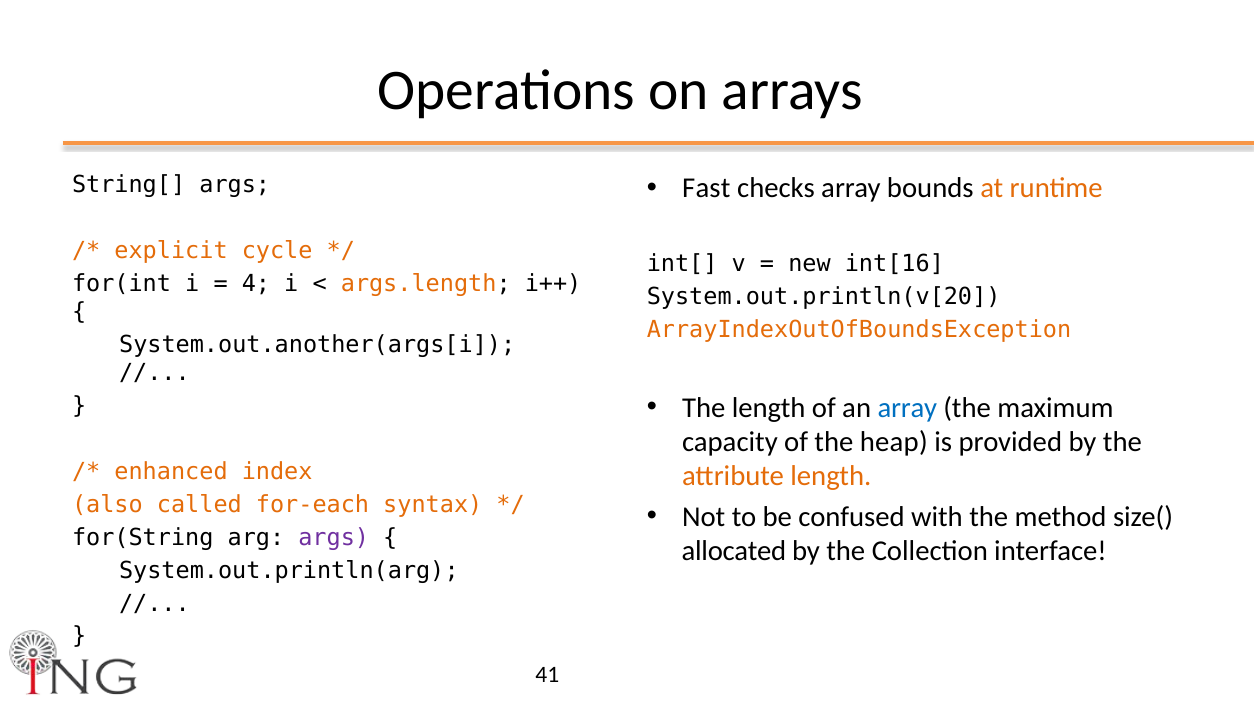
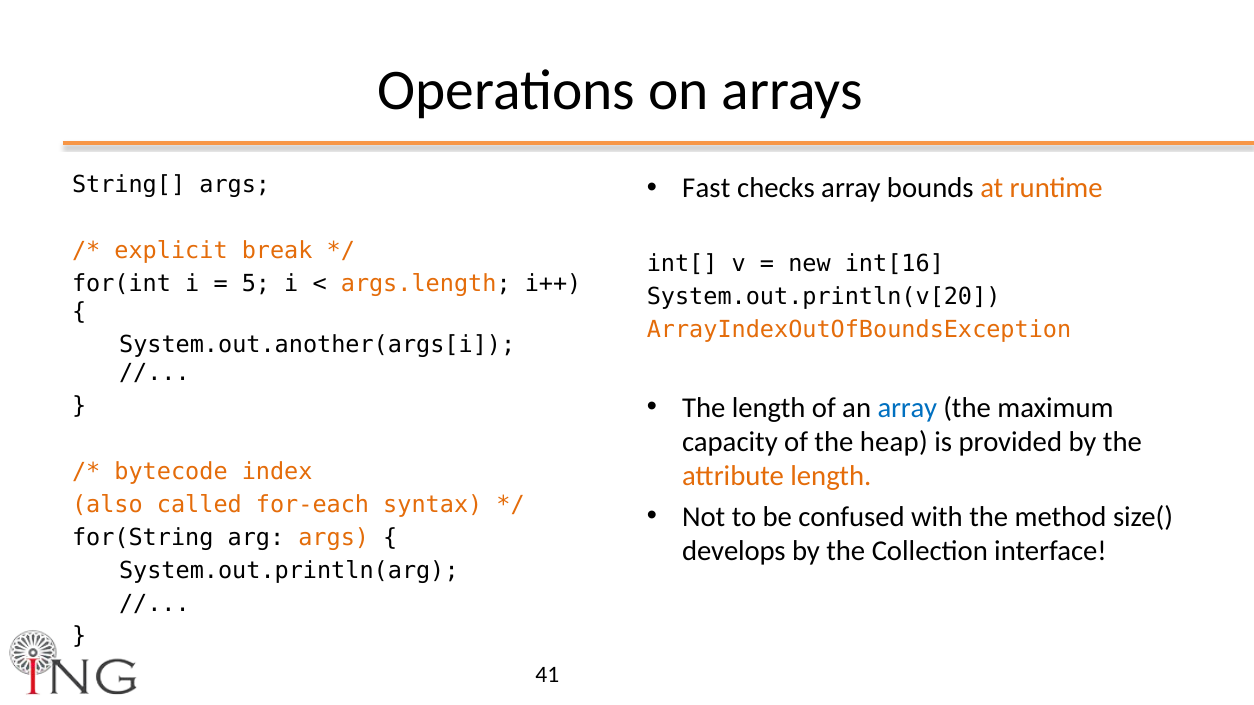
cycle: cycle -> break (277, 251)
4: 4 -> 5 (256, 284)
enhanced: enhanced -> bytecode (171, 472)
args colour: purple -> orange (334, 538)
allocated: allocated -> develops (734, 551)
